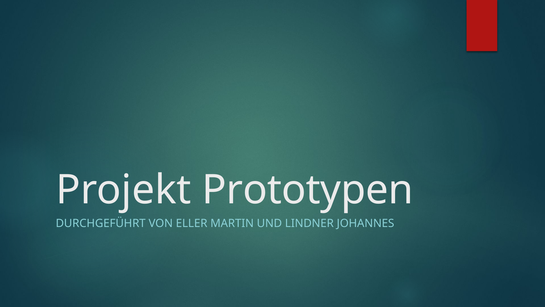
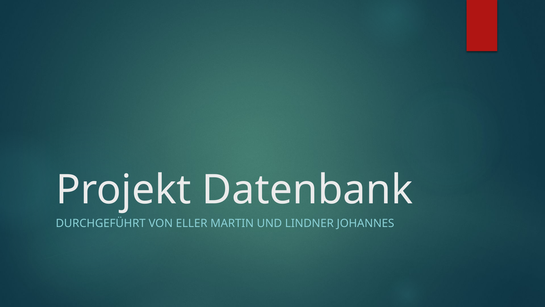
Prototypen: Prototypen -> Datenbank (307, 190)
